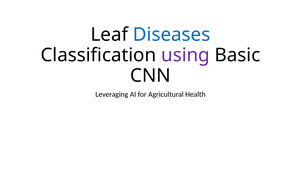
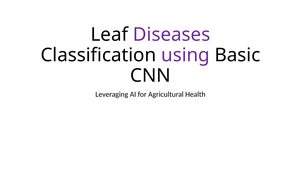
Diseases colour: blue -> purple (172, 35)
